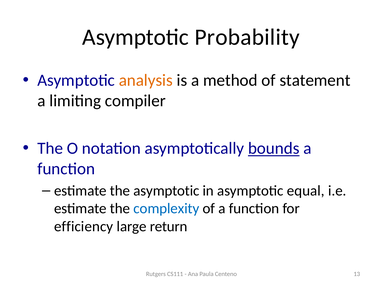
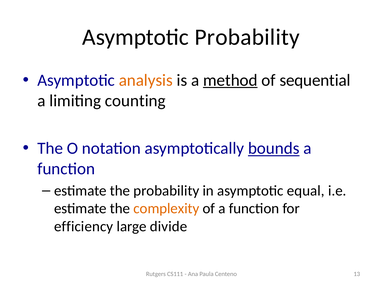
method underline: none -> present (230, 80)
statement: statement -> sequential (315, 80)
compiler: compiler -> counting (135, 101)
the asymptotic: asymptotic -> probability (166, 191)
complexity colour: blue -> orange (166, 209)
return: return -> divide (169, 227)
